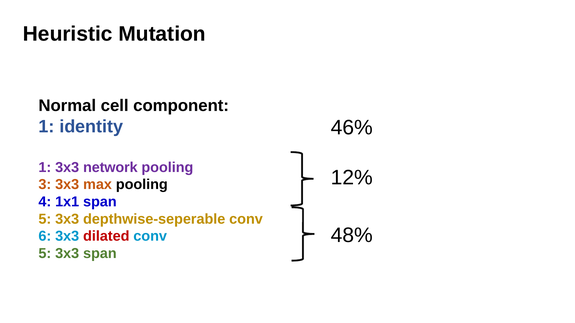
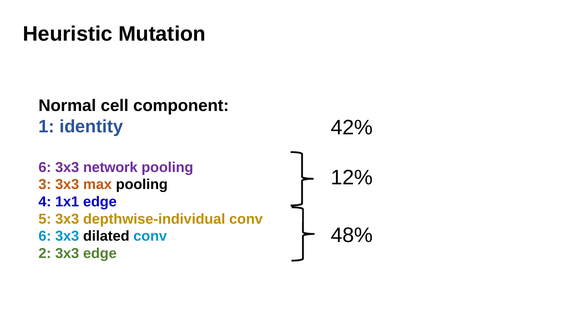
46%: 46% -> 42% (352, 128)
1: 1 -> 6 (45, 168)
1x1 span: span -> edge (100, 202)
depthwise-seperable: depthwise-seperable -> depthwise-individual (154, 219)
dilated colour: red -> black (106, 237)
5: 5 -> 2 (45, 254)
3x3 span: span -> edge (100, 254)
